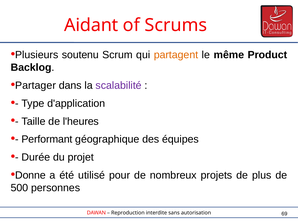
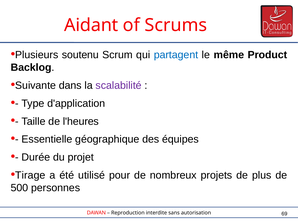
partagent colour: orange -> blue (176, 55)
Partager: Partager -> Suivante (36, 86)
Performant: Performant -> Essentielle (47, 140)
Donne: Donne -> Tirage (30, 176)
